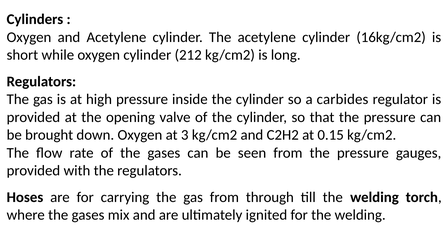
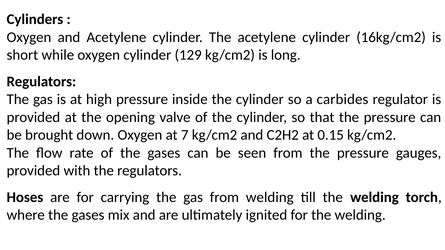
212: 212 -> 129 (188, 55)
3: 3 -> 7 (185, 135)
from through: through -> welding (270, 197)
